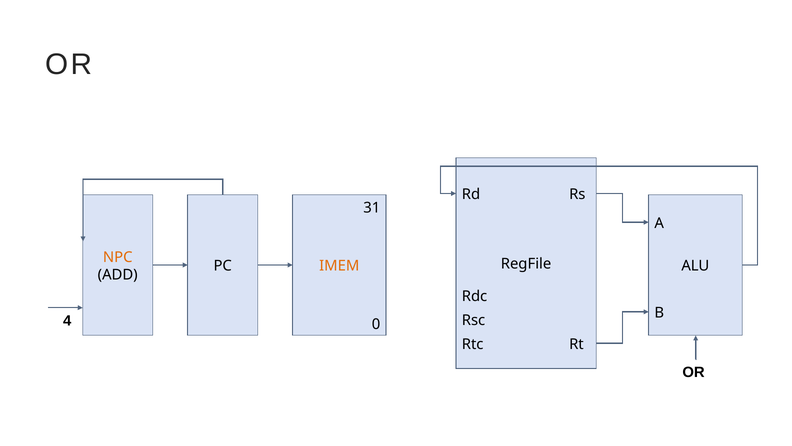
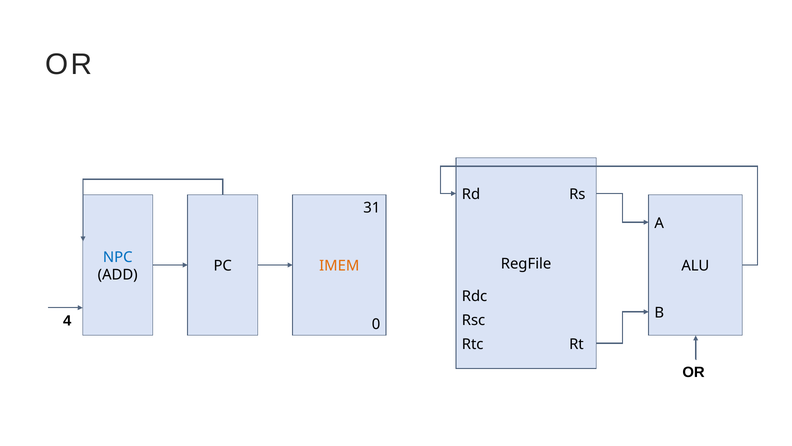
NPC colour: orange -> blue (118, 257)
